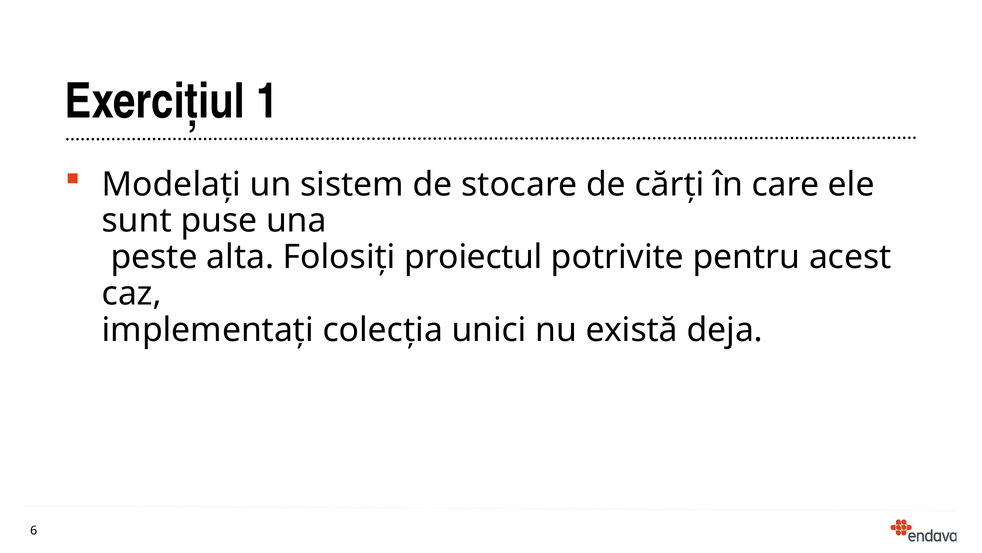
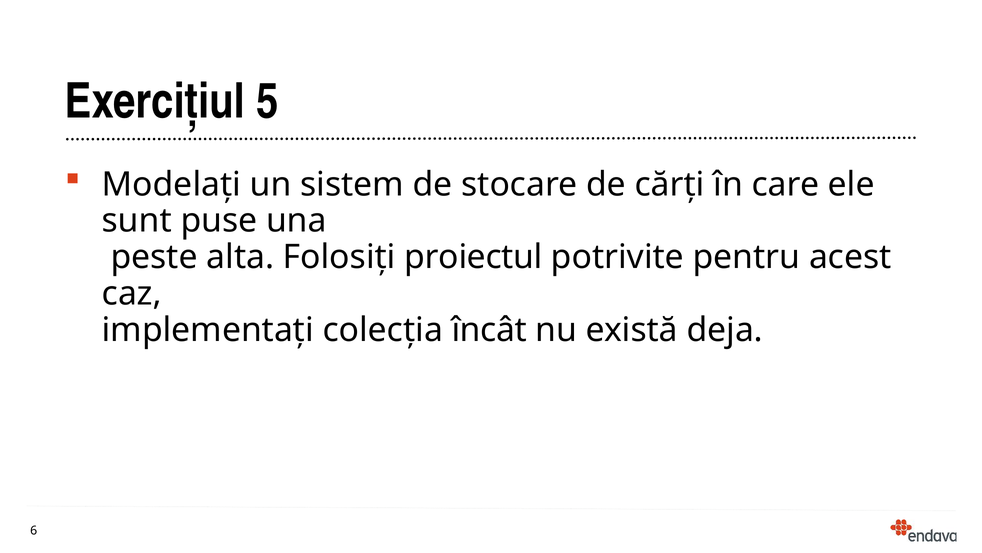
1: 1 -> 5 (268, 101)
unici: unici -> încât (489, 330)
